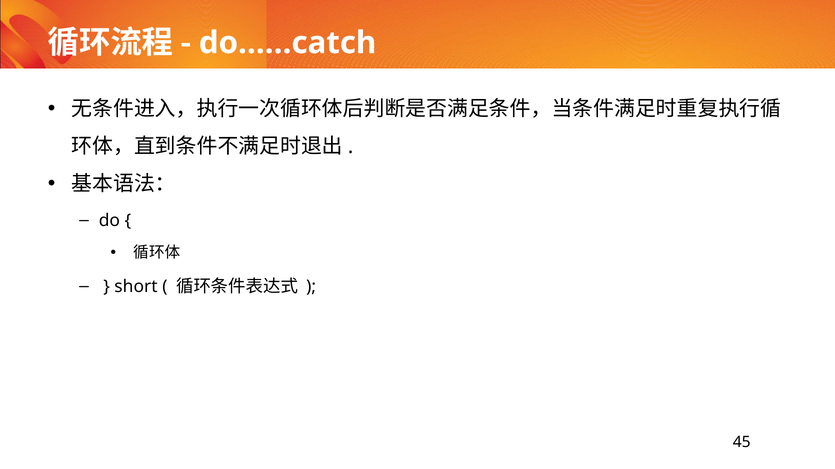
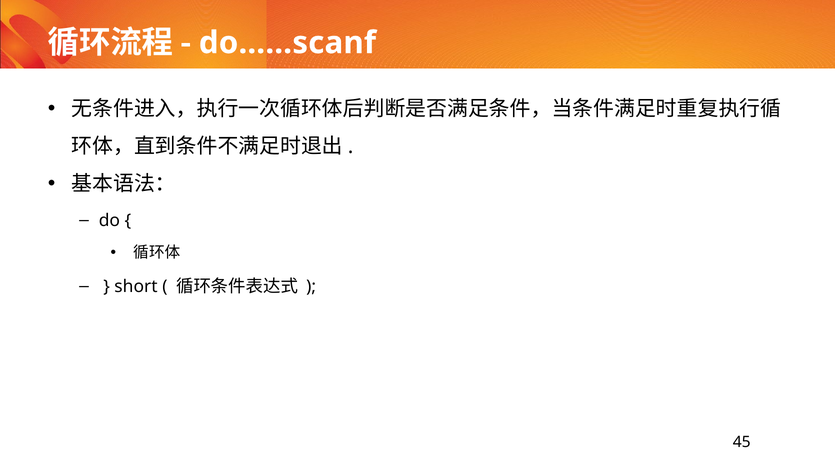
do……catch: do……catch -> do……scanf (287, 43)
